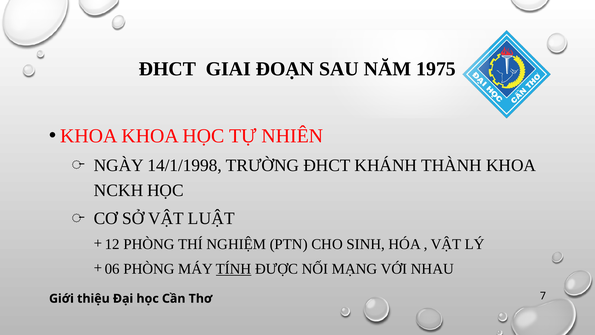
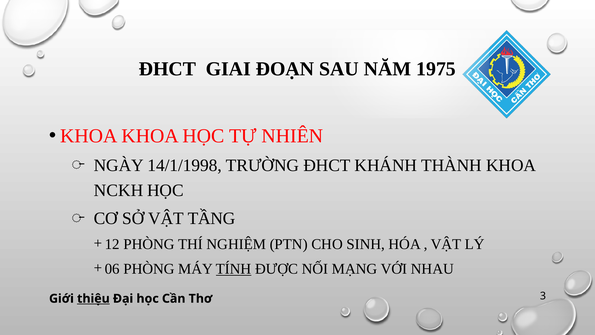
LUẬT: LUẬT -> TẦNG (212, 218)
thiệu underline: none -> present (93, 298)
7: 7 -> 3 (543, 296)
